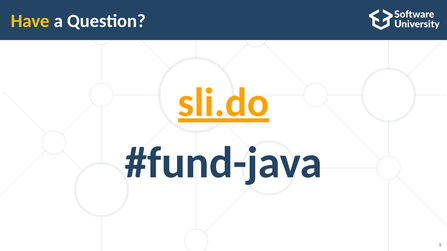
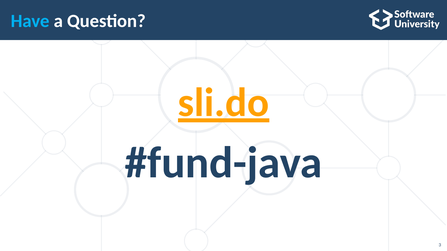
Have colour: yellow -> light blue (30, 21)
